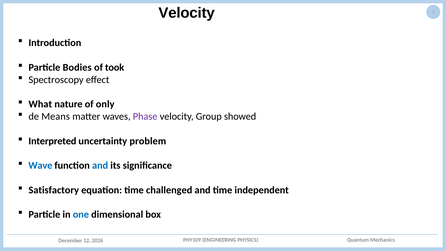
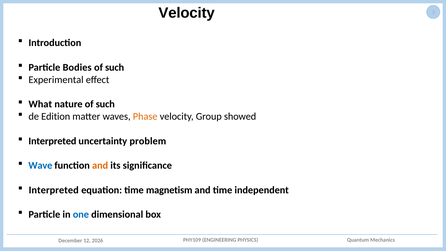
took: took -> such (115, 67)
Spectroscopy: Spectroscopy -> Experimental (56, 80)
nature of only: only -> such (105, 104)
Means: Means -> Edition (56, 116)
Phase colour: purple -> orange (145, 116)
and colour: blue -> orange (100, 165)
Satisfactory: Satisfactory -> Interpreted (54, 190)
challenged: challenged -> magnetism (169, 190)
